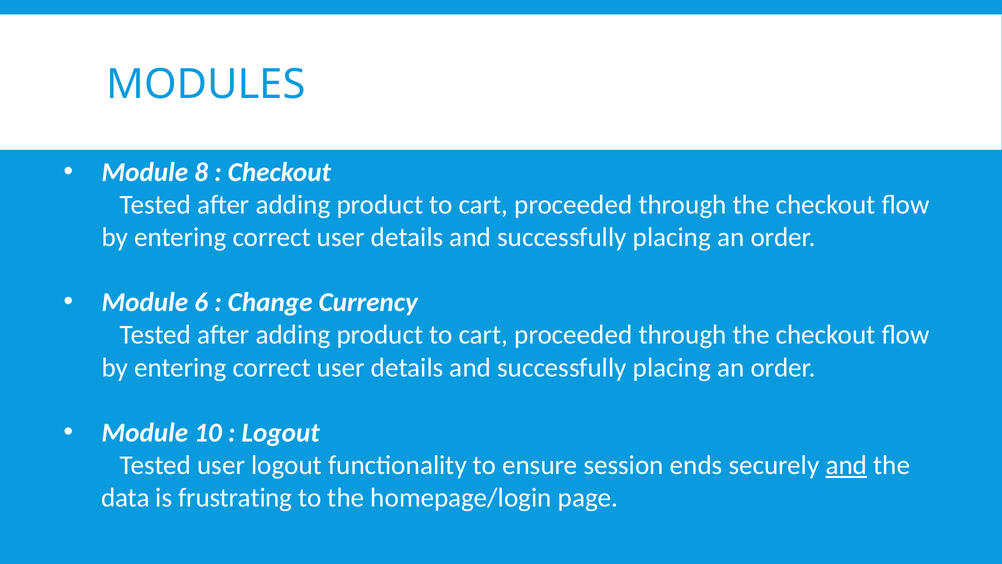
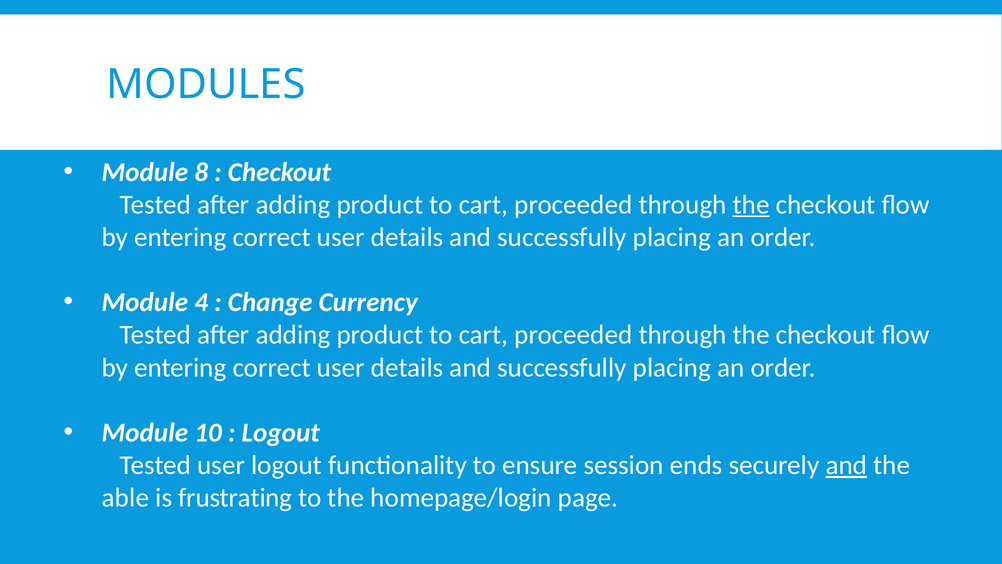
the underline: none -> present (751, 205)
6: 6 -> 4 (201, 302)
data: data -> able (125, 498)
